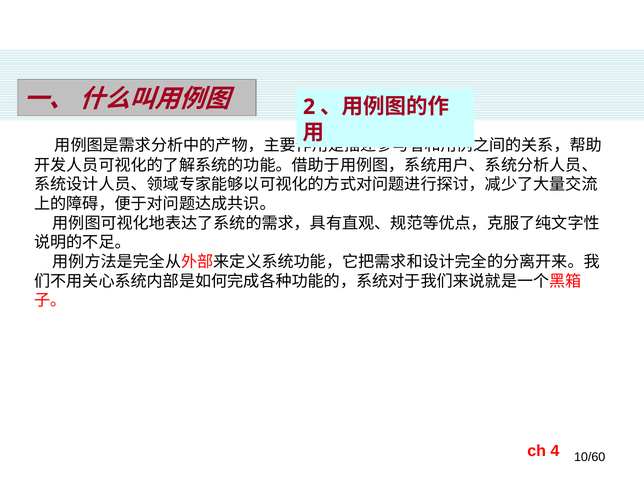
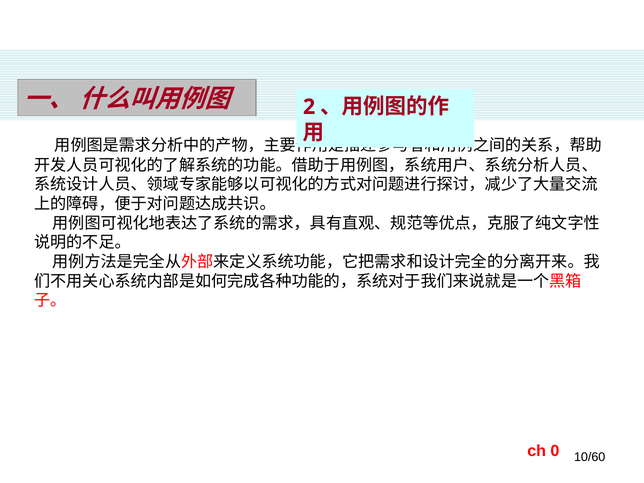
4: 4 -> 0 (555, 451)
